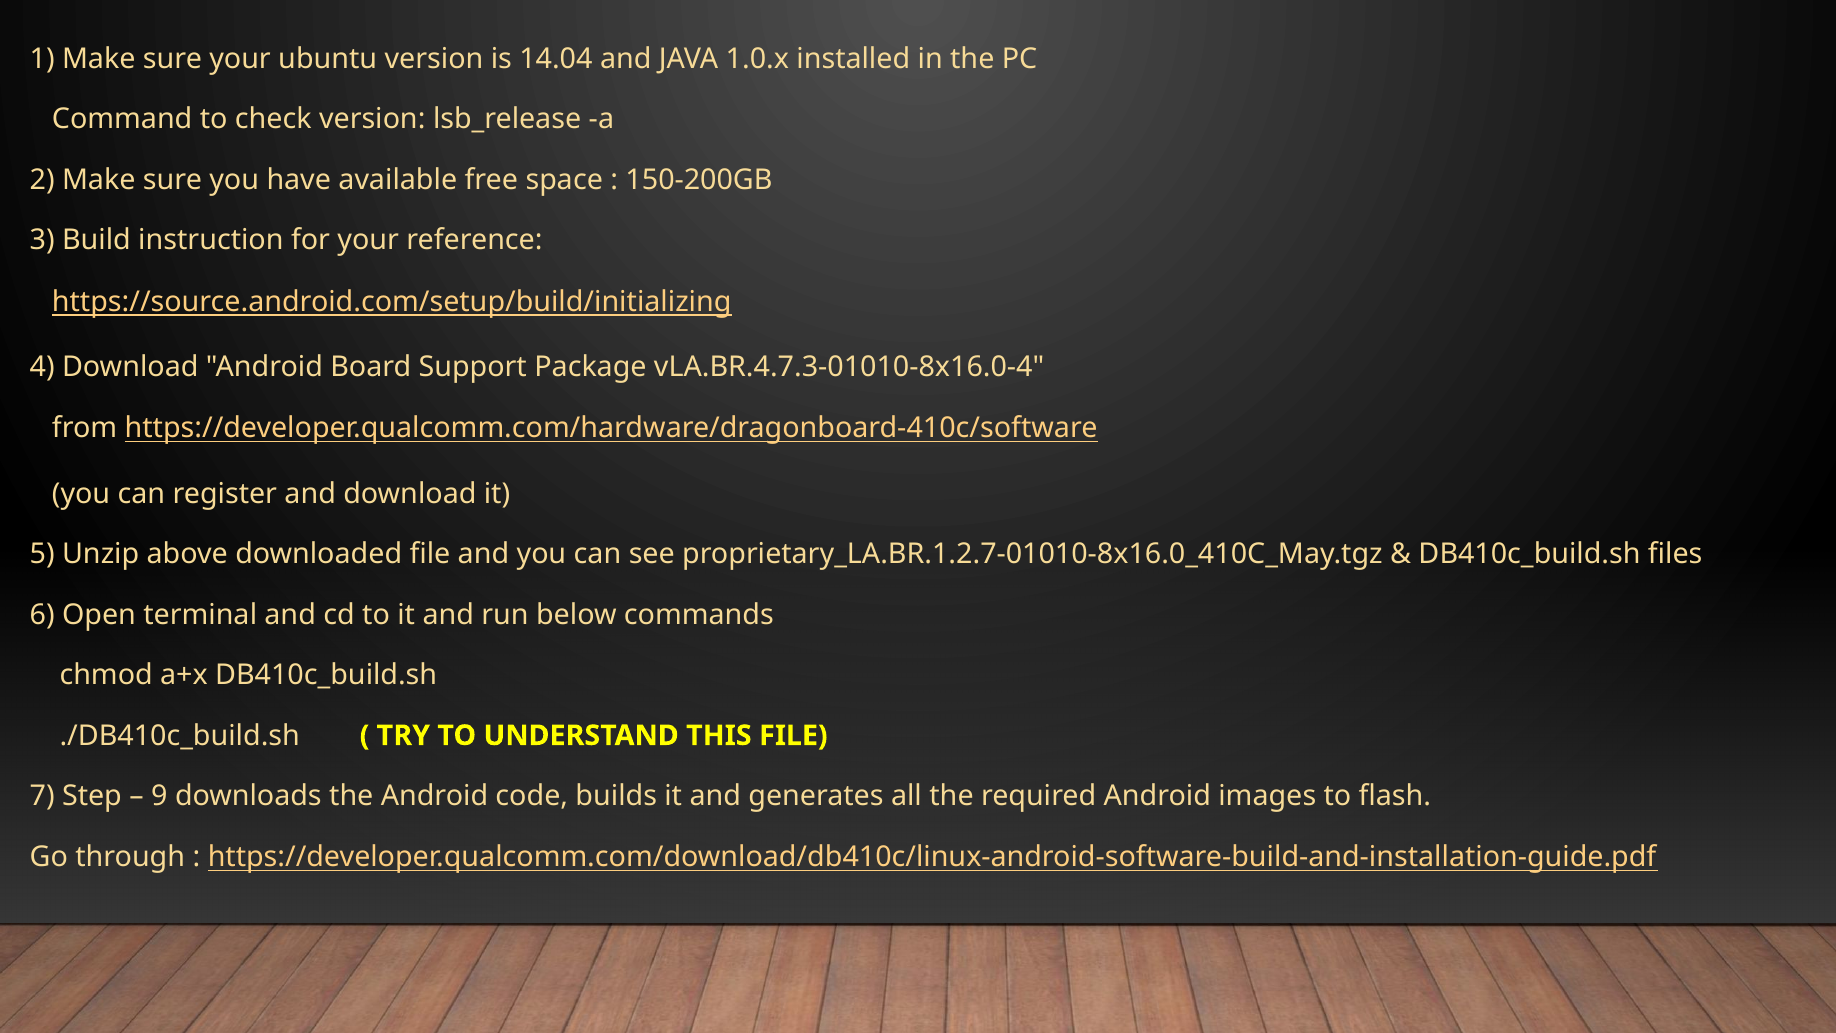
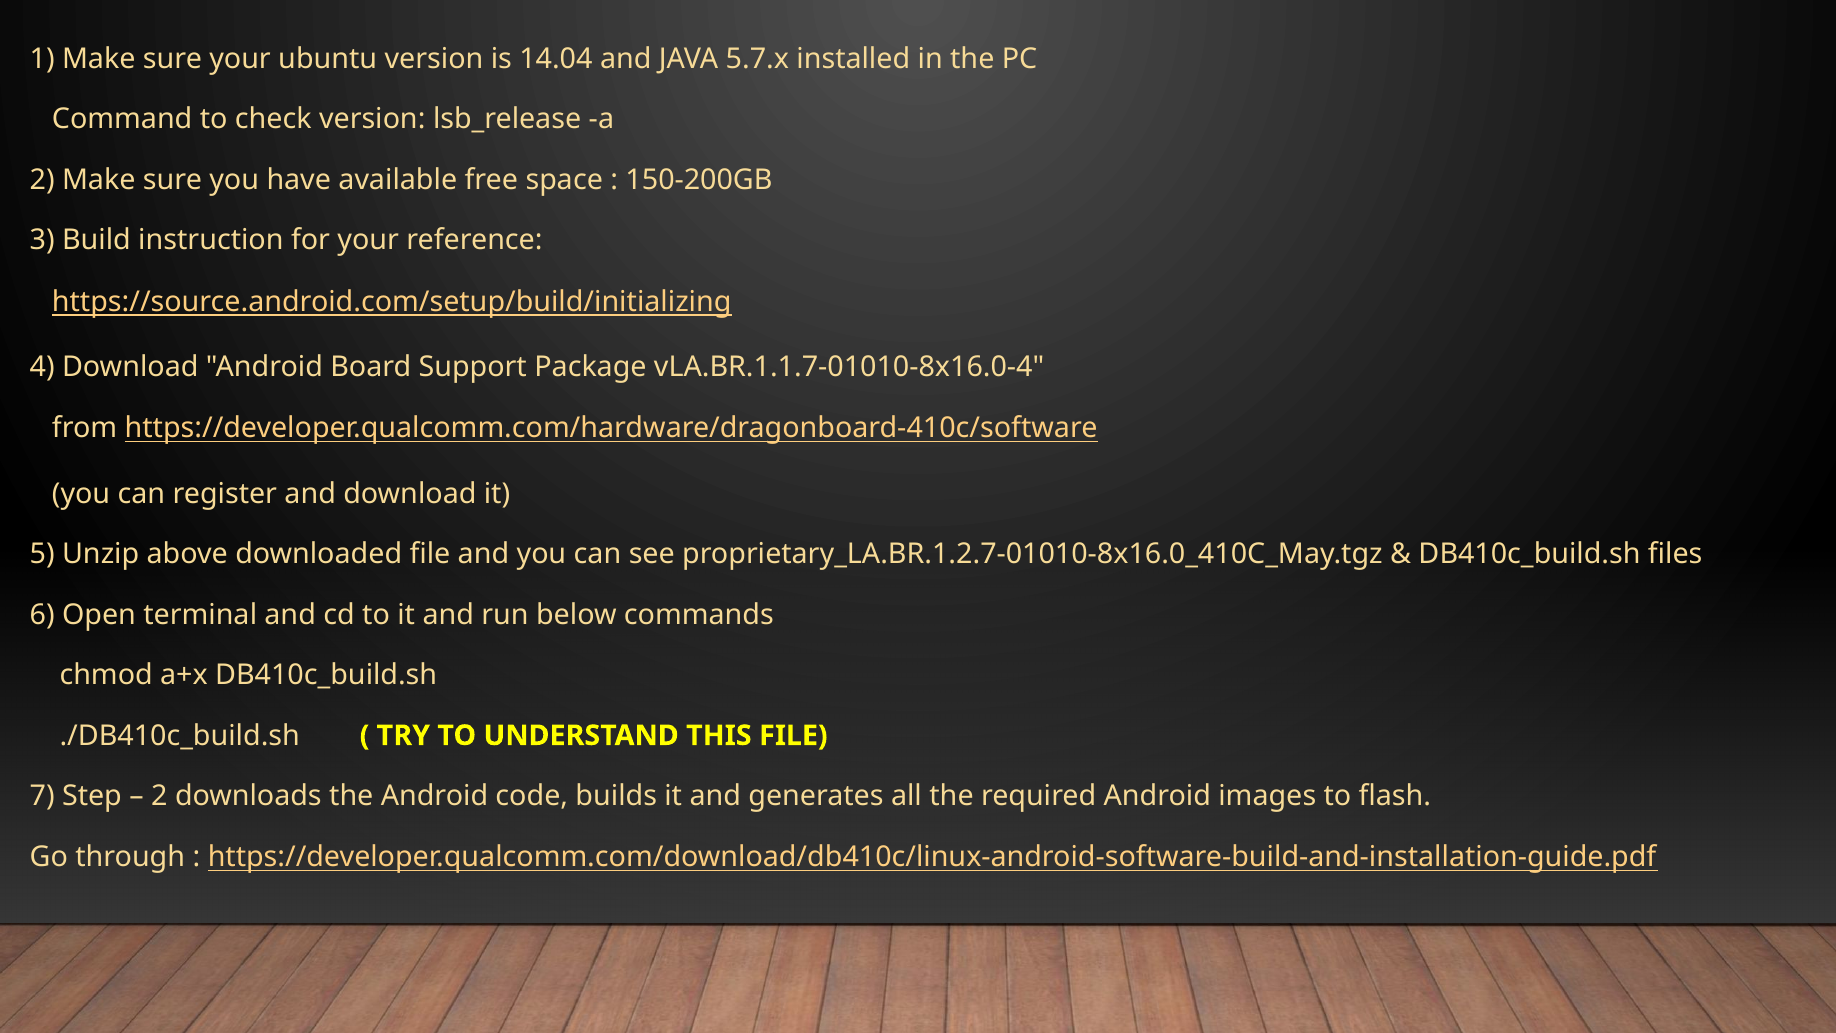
1.0.x: 1.0.x -> 5.7.x (757, 59)
vLA.BR.4.7.3-01010-8x16.0-4: vLA.BR.4.7.3-01010-8x16.0-4 -> vLA.BR.1.1.7-01010-8x16.0-4 (849, 367)
9: 9 -> 2 (159, 796)
